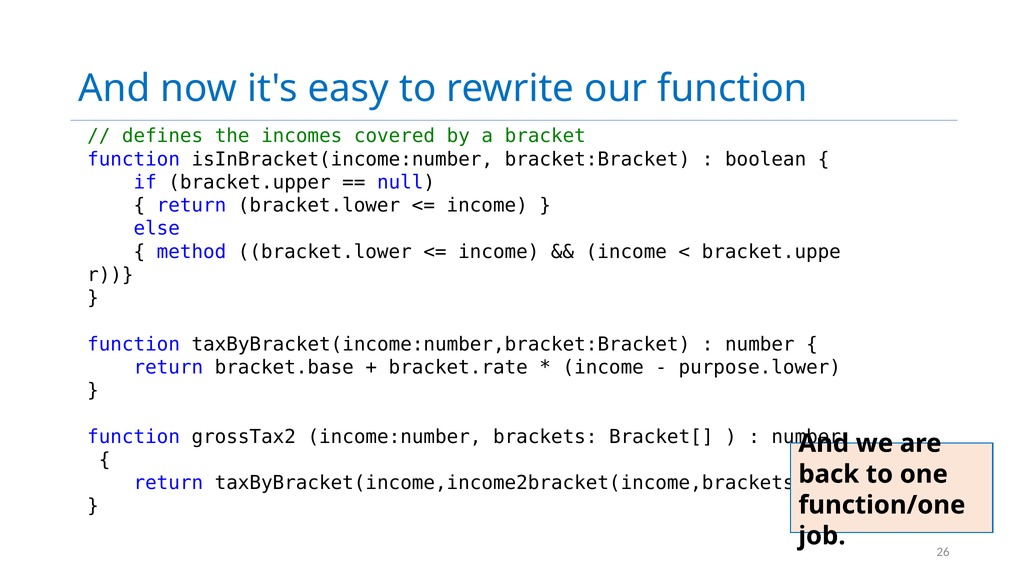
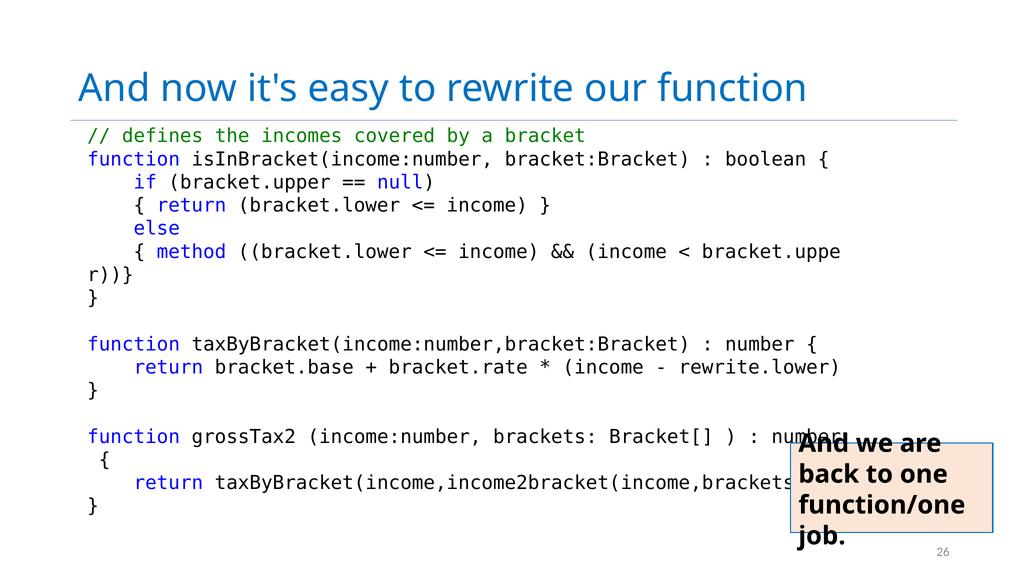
purpose.lower: purpose.lower -> rewrite.lower (760, 367)
